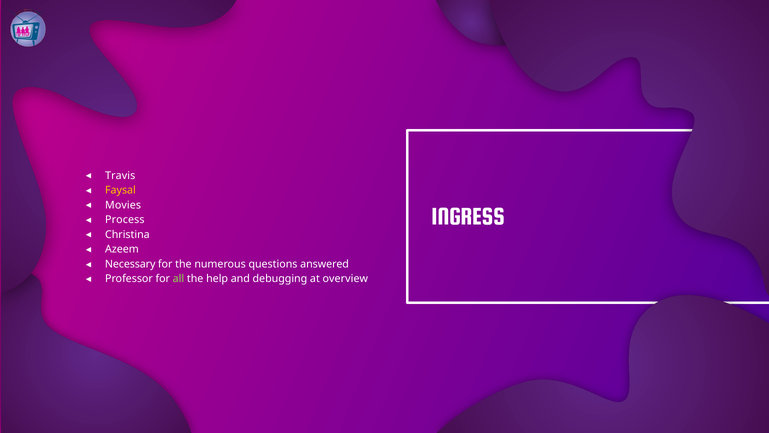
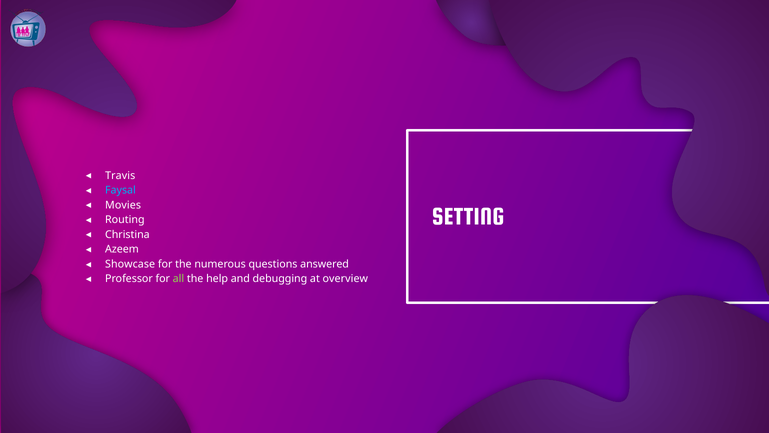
Faysal colour: yellow -> light blue (120, 190)
INGRESS: INGRESS -> SETTING (468, 216)
Process: Process -> Routing (125, 220)
Necessary: Necessary -> Showcase (130, 264)
